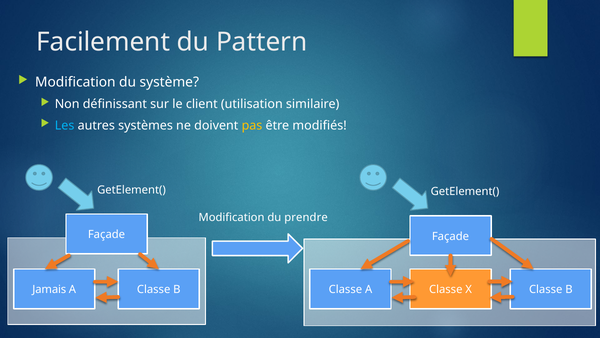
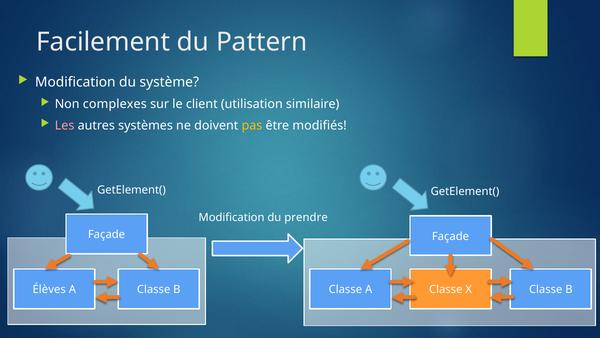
définissant: définissant -> complexes (115, 104)
Les colour: light blue -> pink (65, 125)
Jamais: Jamais -> Élèves (49, 289)
